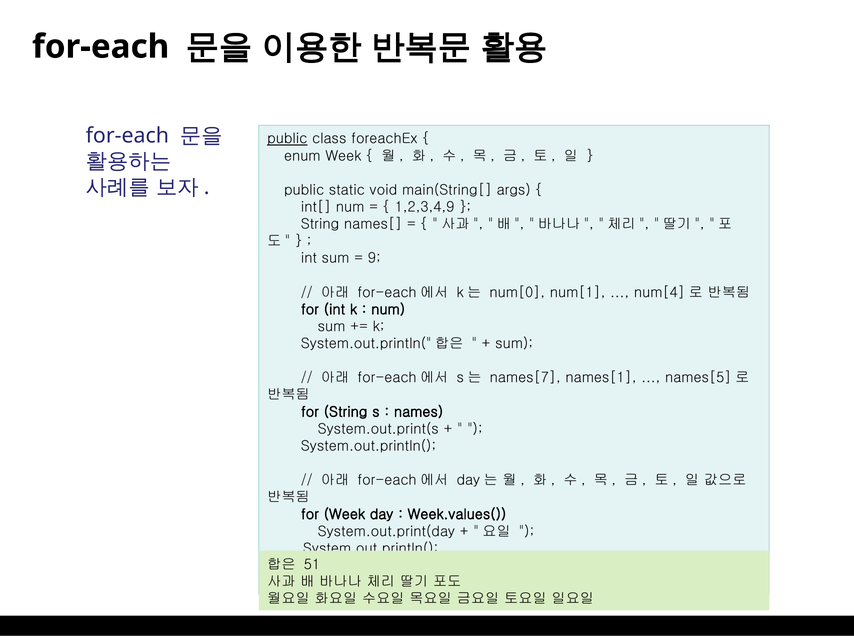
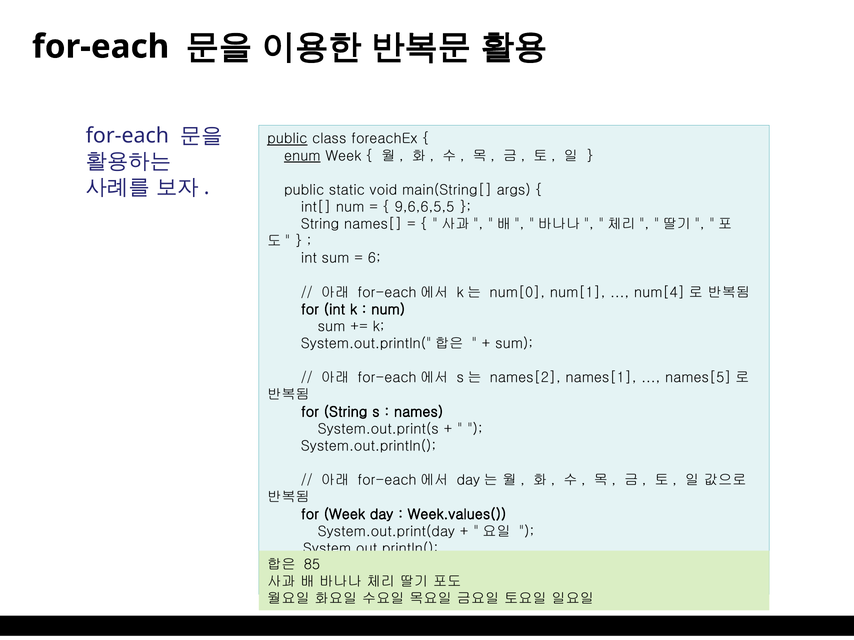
enum underline: none -> present (302, 156)
1,2,3,4,9: 1,2,3,4,9 -> 9,6,6,5,5 (425, 207)
9: 9 -> 6 (374, 258)
names[7: names[7 -> names[2 (525, 378)
51: 51 -> 85 (312, 565)
